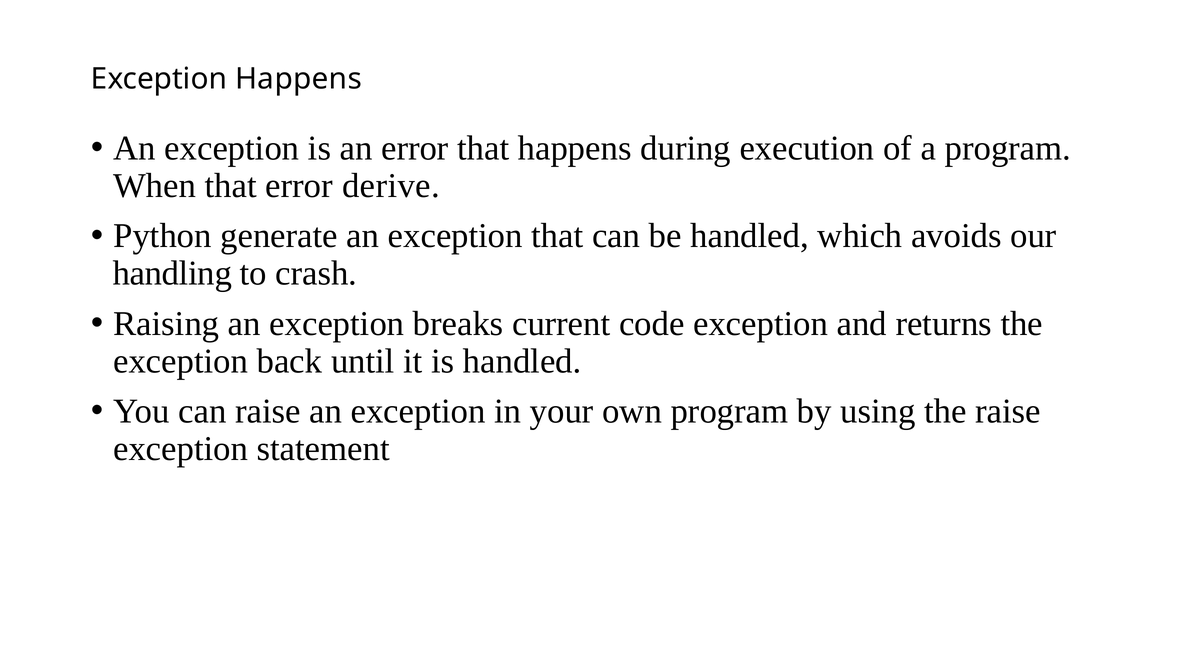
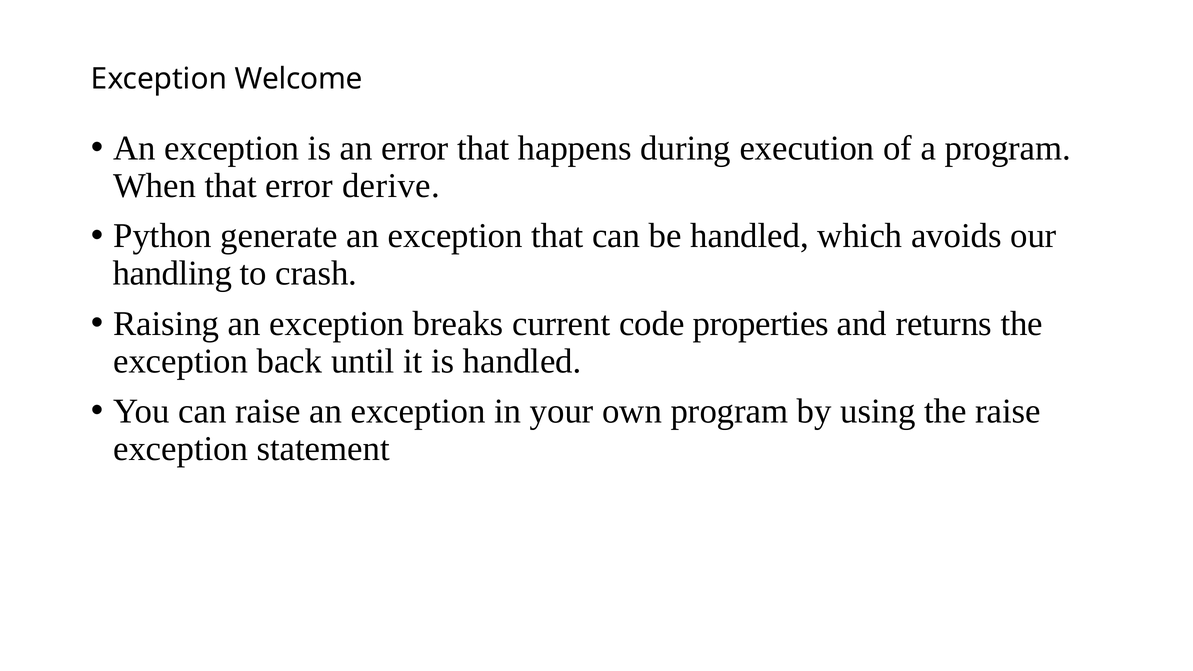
Exception Happens: Happens -> Welcome (299, 79)
code exception: exception -> properties (761, 324)
